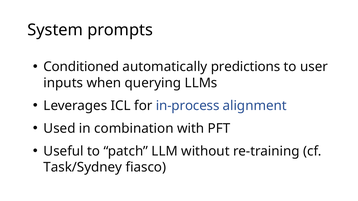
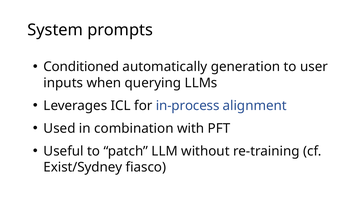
predictions: predictions -> generation (246, 67)
Task/Sydney: Task/Sydney -> Exist/Sydney (83, 168)
